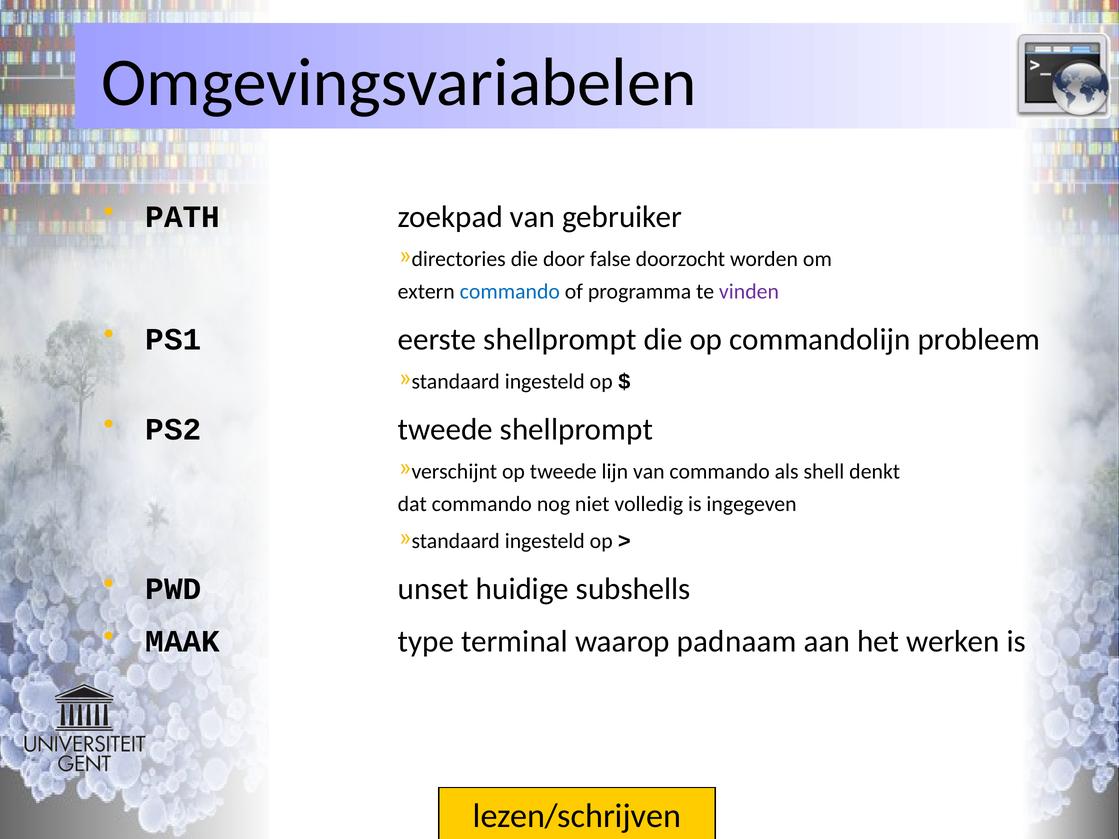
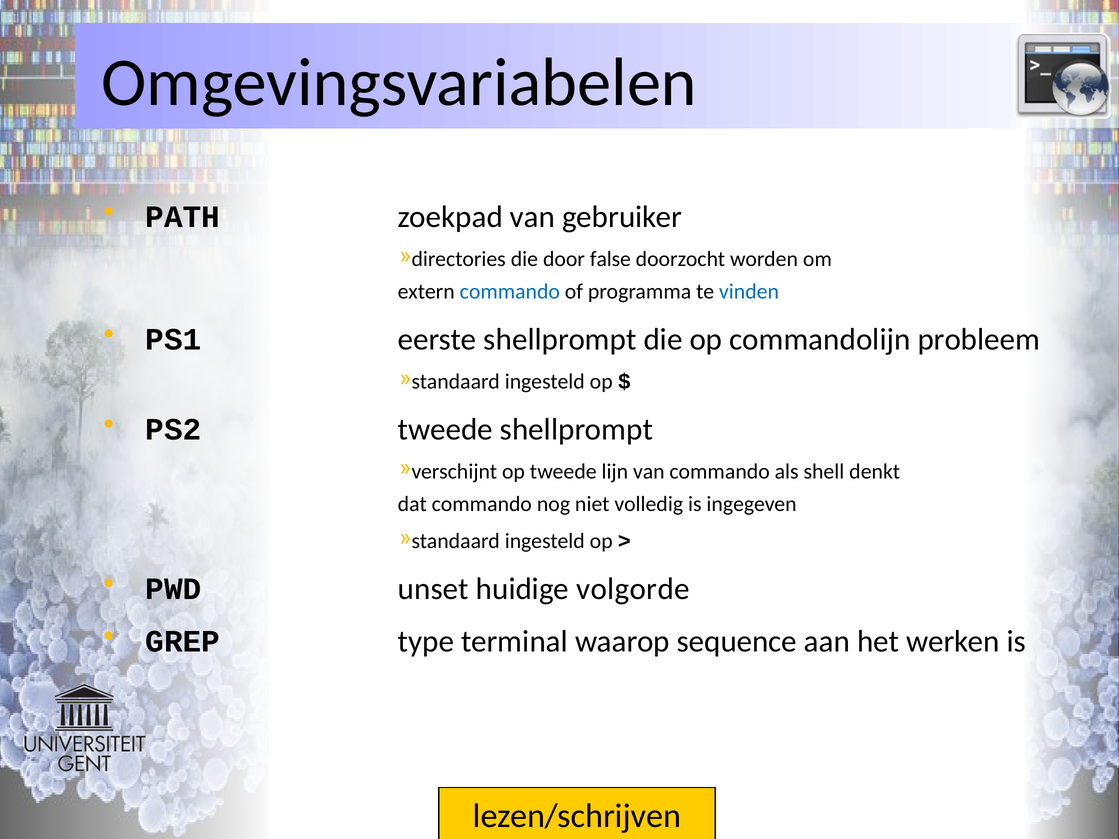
vinden colour: purple -> blue (749, 292)
subshells: subshells -> volgorde (633, 589)
MAAK: MAAK -> GREP (183, 642)
padnaam: padnaam -> sequence (737, 642)
